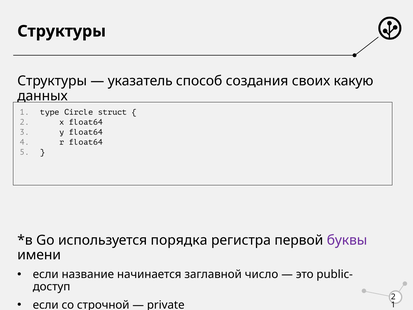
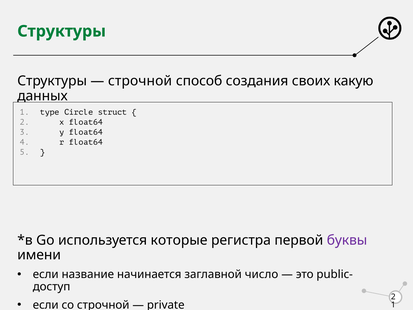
Структуры colour: black -> green (62, 31)
указатель: указатель -> строчной (140, 81)
порядка: порядка -> которые (179, 240)
